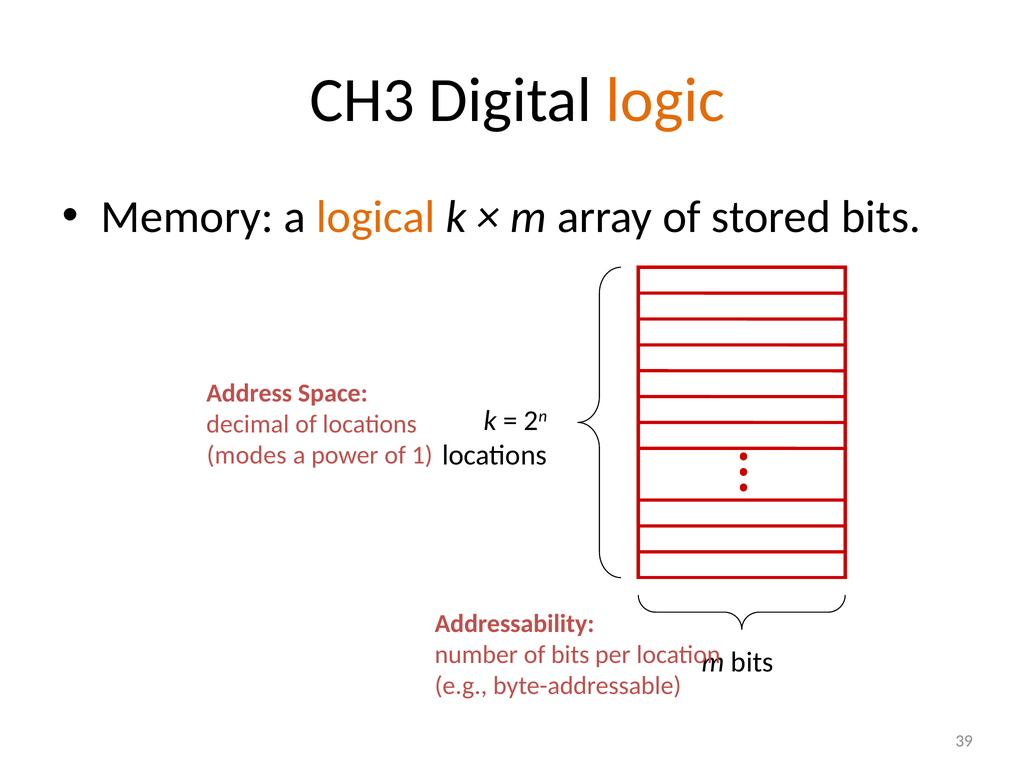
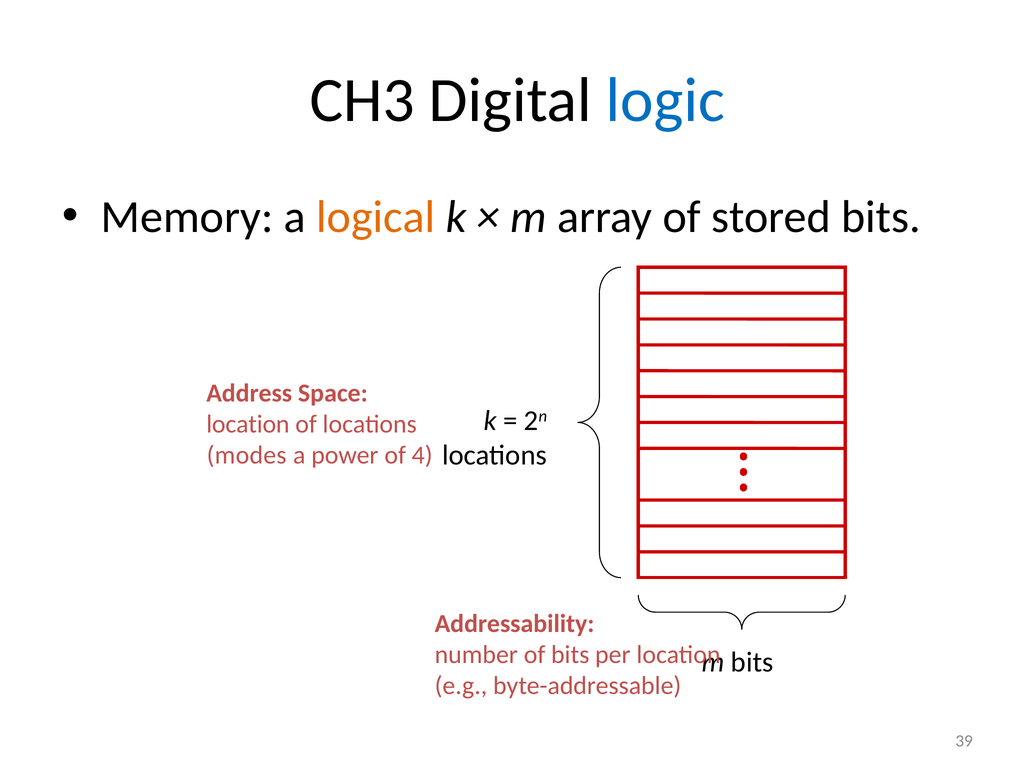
logic colour: orange -> blue (665, 100)
decimal: decimal -> location (248, 424)
1: 1 -> 4 (422, 455)
